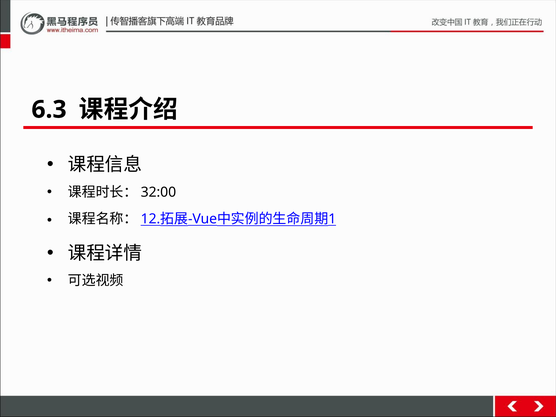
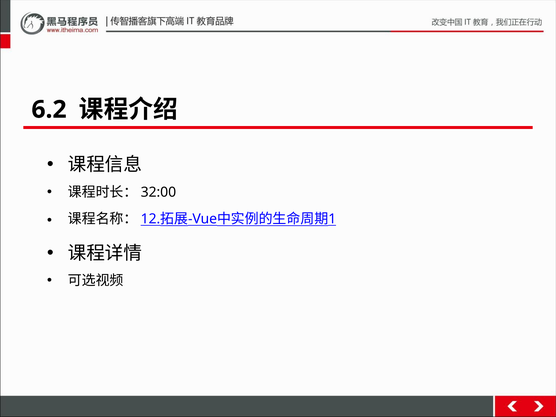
6.3: 6.3 -> 6.2 (49, 110)
